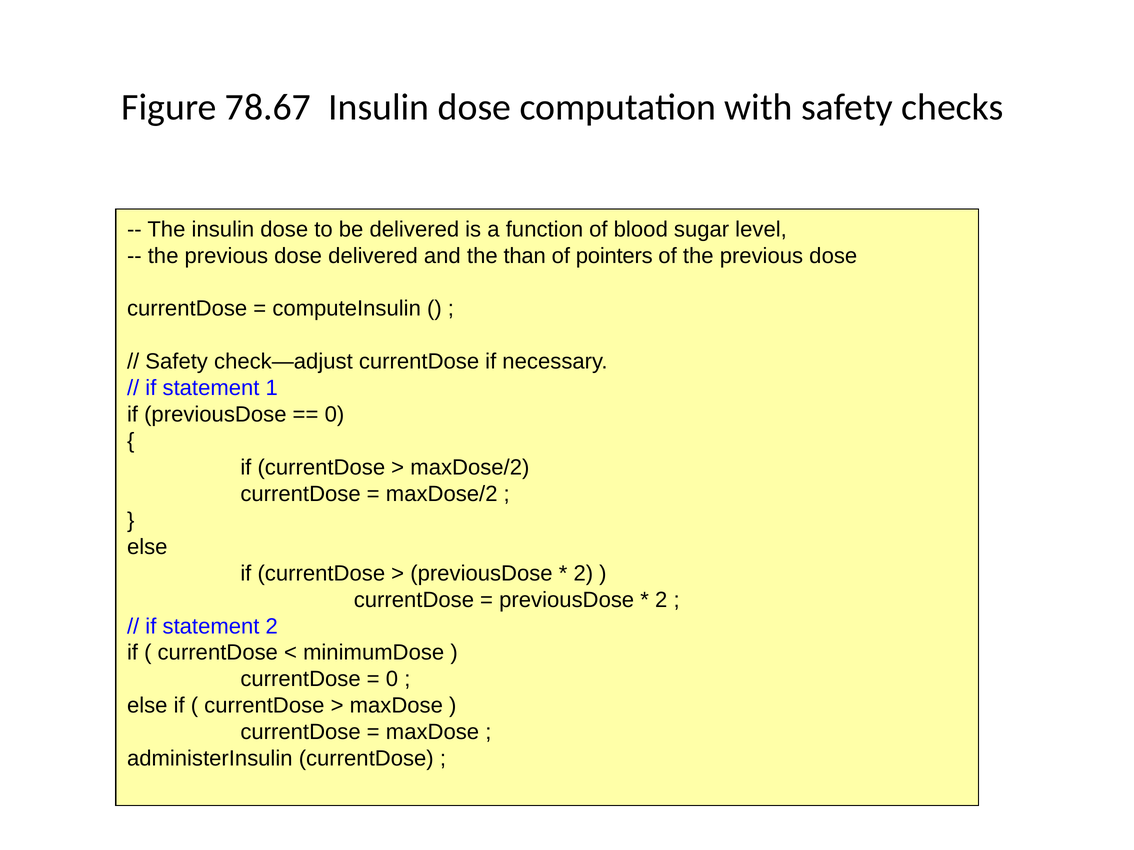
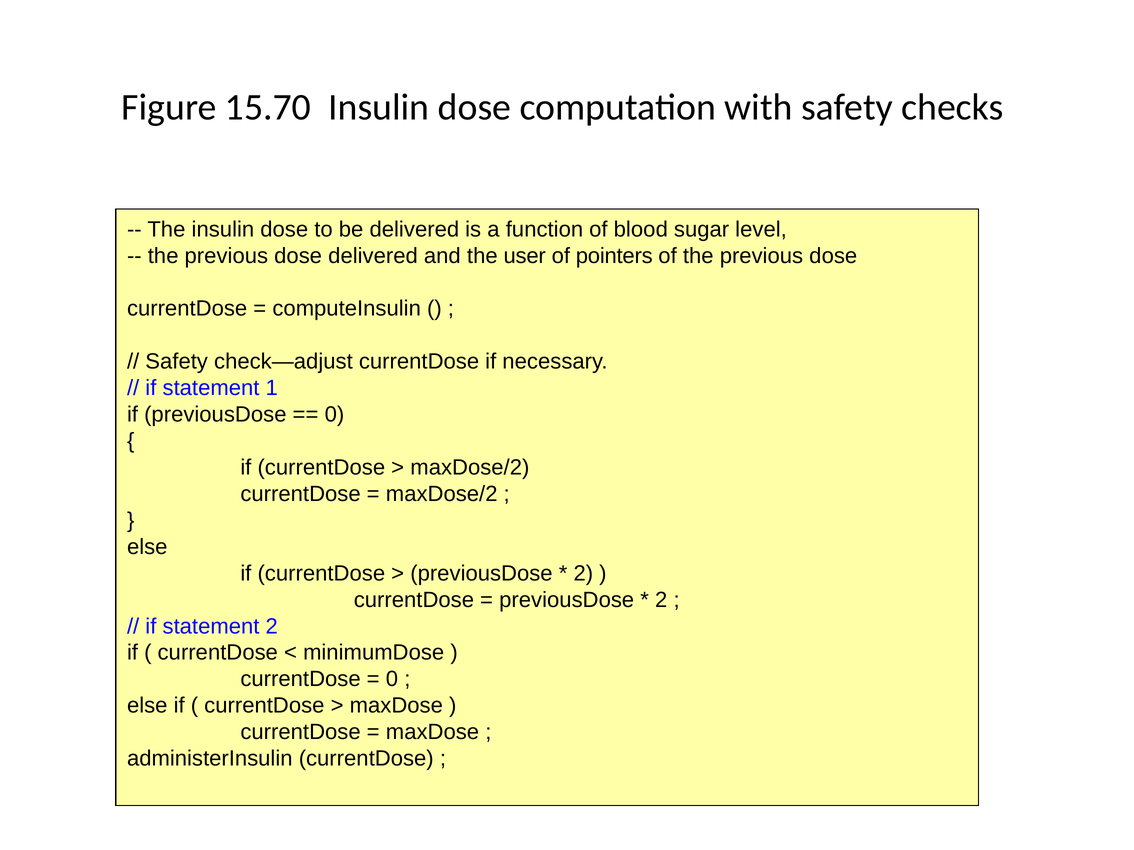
78.67: 78.67 -> 15.70 (268, 108)
than: than -> user (525, 256)
